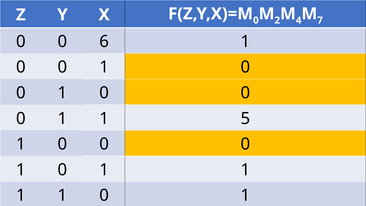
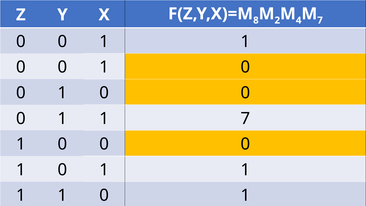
0: 0 -> 8 (256, 20)
6: 6 -> 1 (104, 42)
1 5: 5 -> 7 (245, 118)
